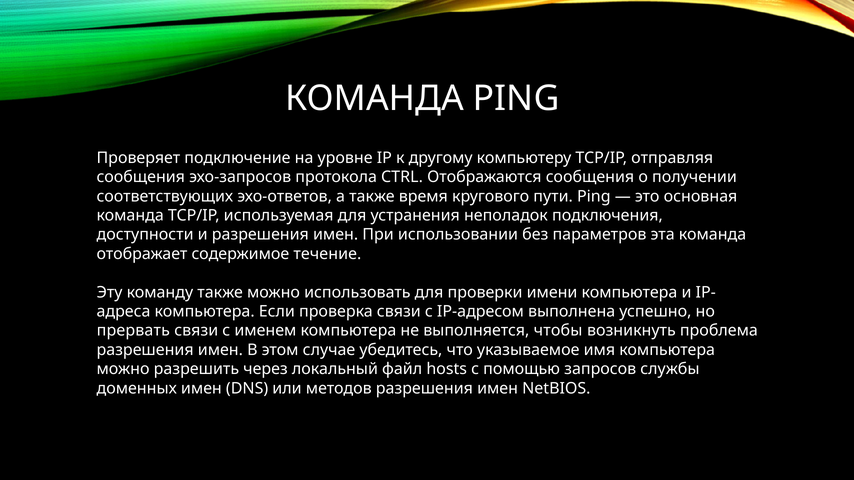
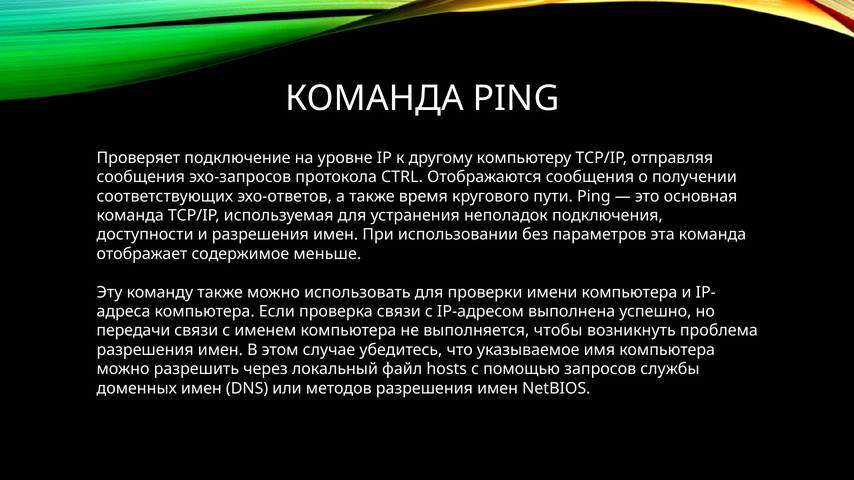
течение: течение -> меньше (327, 254)
прервать: прервать -> передачи (133, 331)
